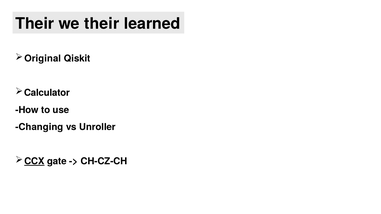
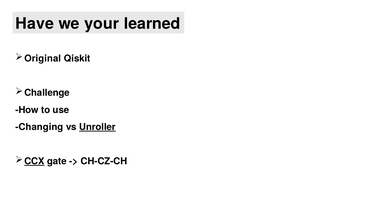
Their: Their -> Have (35, 24)
we their: their -> your (102, 24)
Calculator: Calculator -> Challenge (47, 93)
Unroller underline: none -> present (97, 127)
